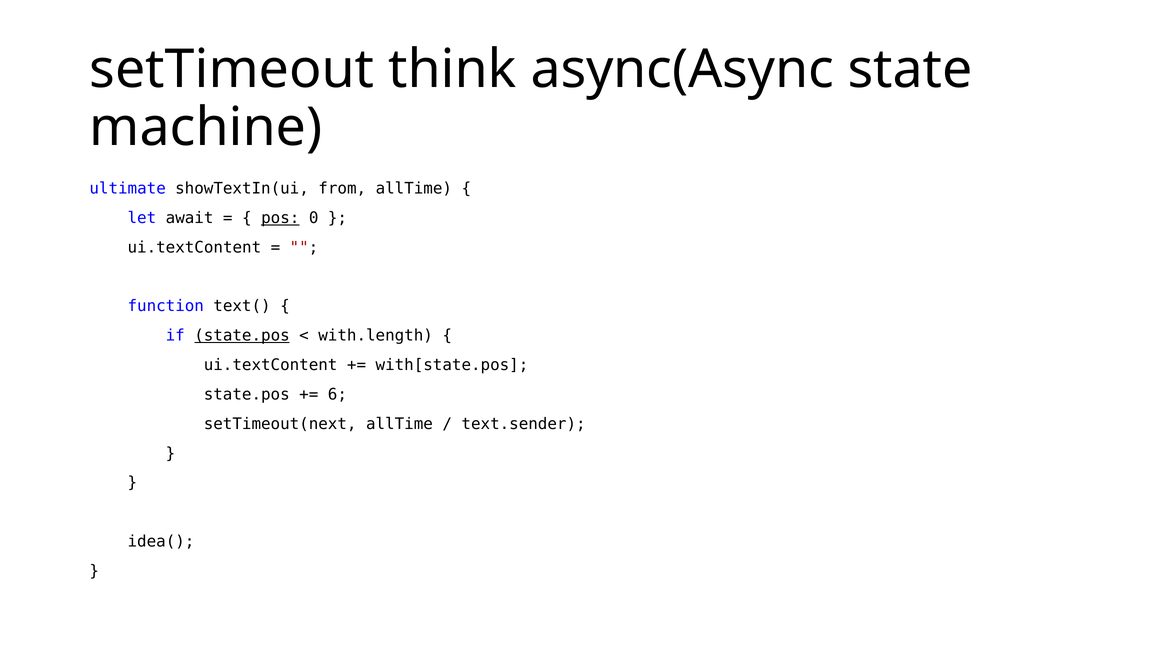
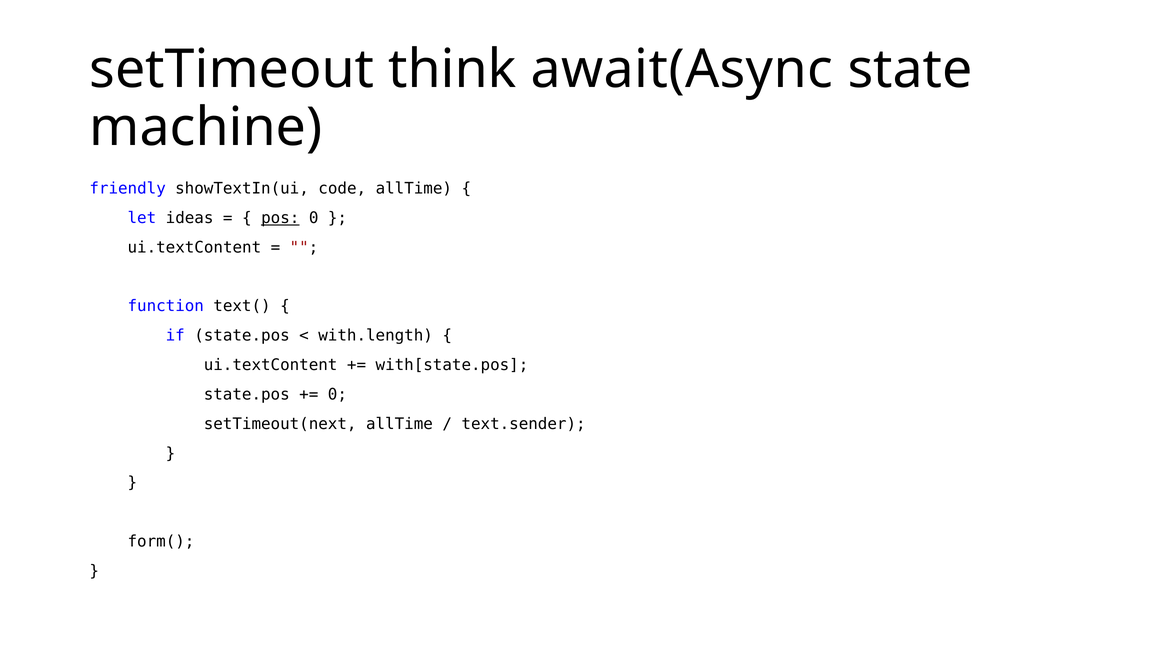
async(Async: async(Async -> await(Async (682, 70)
ultimate: ultimate -> friendly (128, 189)
from: from -> code (342, 189)
await: await -> ideas (190, 218)
state.pos underline: present -> none (242, 336)
6: 6 -> 0 (337, 394)
idea(: idea( -> form( (161, 541)
